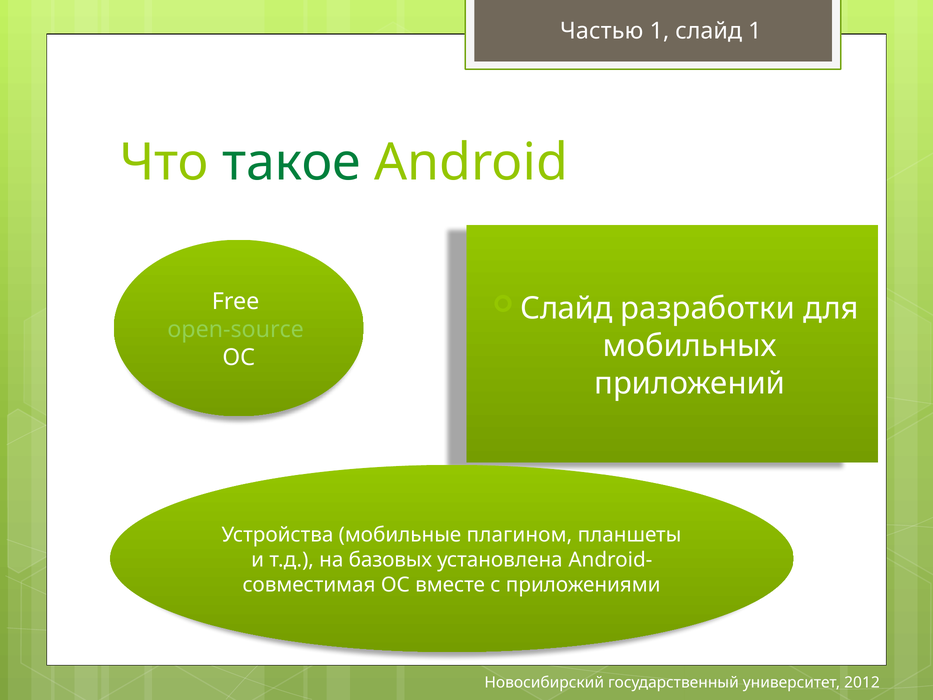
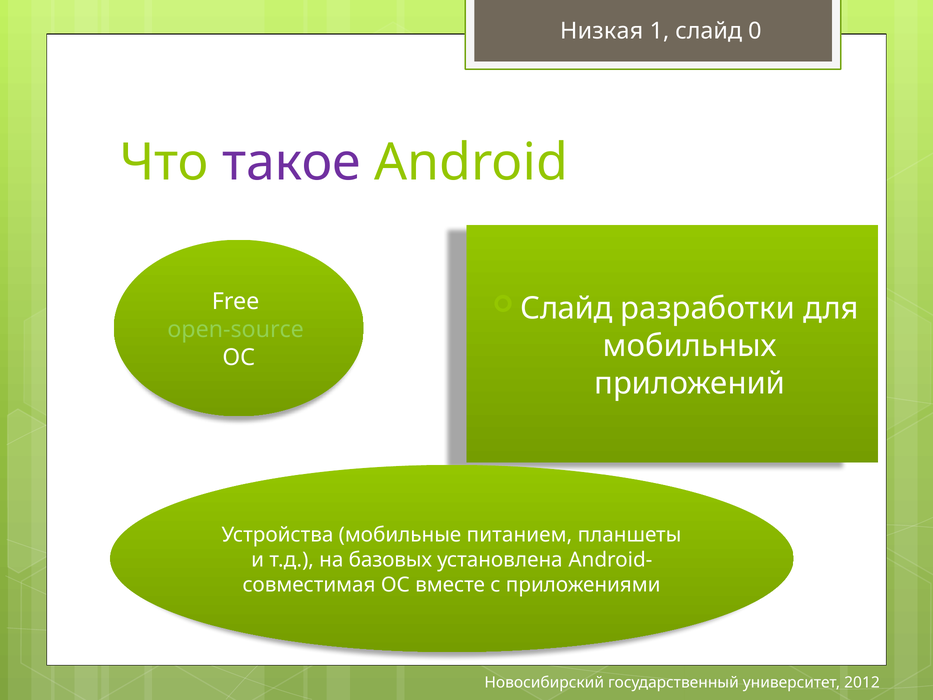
Частью: Частью -> Низкая (602, 31)
слайд 1: 1 -> 0 (755, 31)
такое colour: green -> purple (292, 162)
плагином: плагином -> питанием (519, 535)
